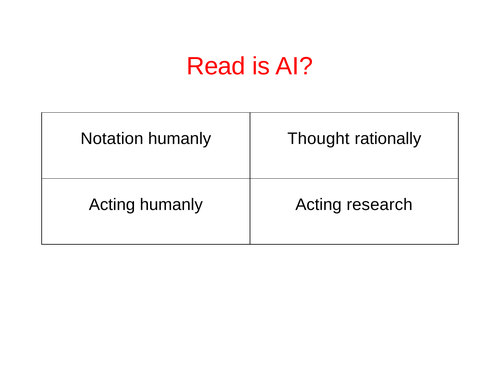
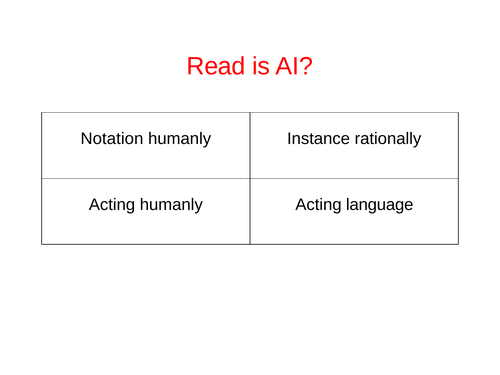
Thought: Thought -> Instance (319, 139)
research: research -> language (380, 205)
